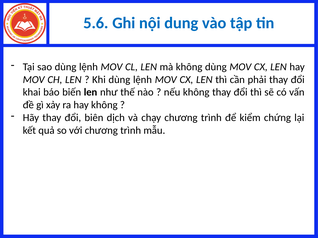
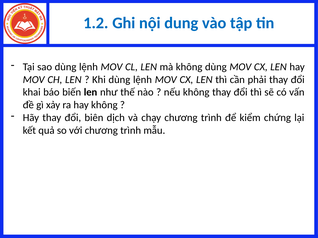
5.6: 5.6 -> 1.2 (96, 23)
